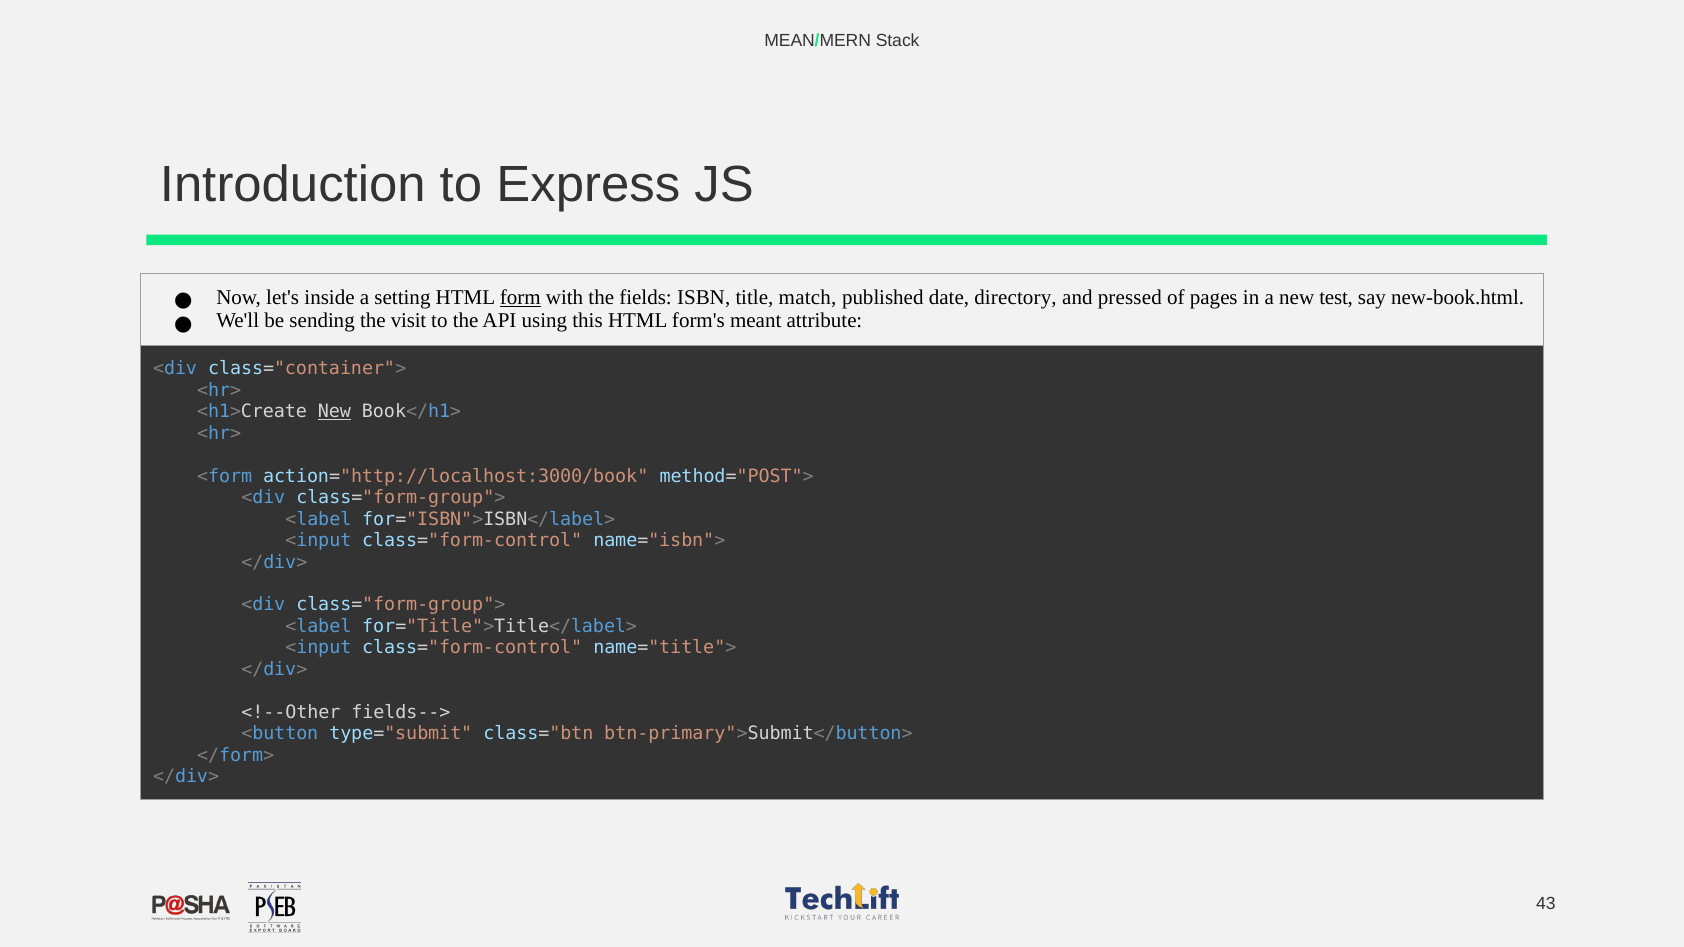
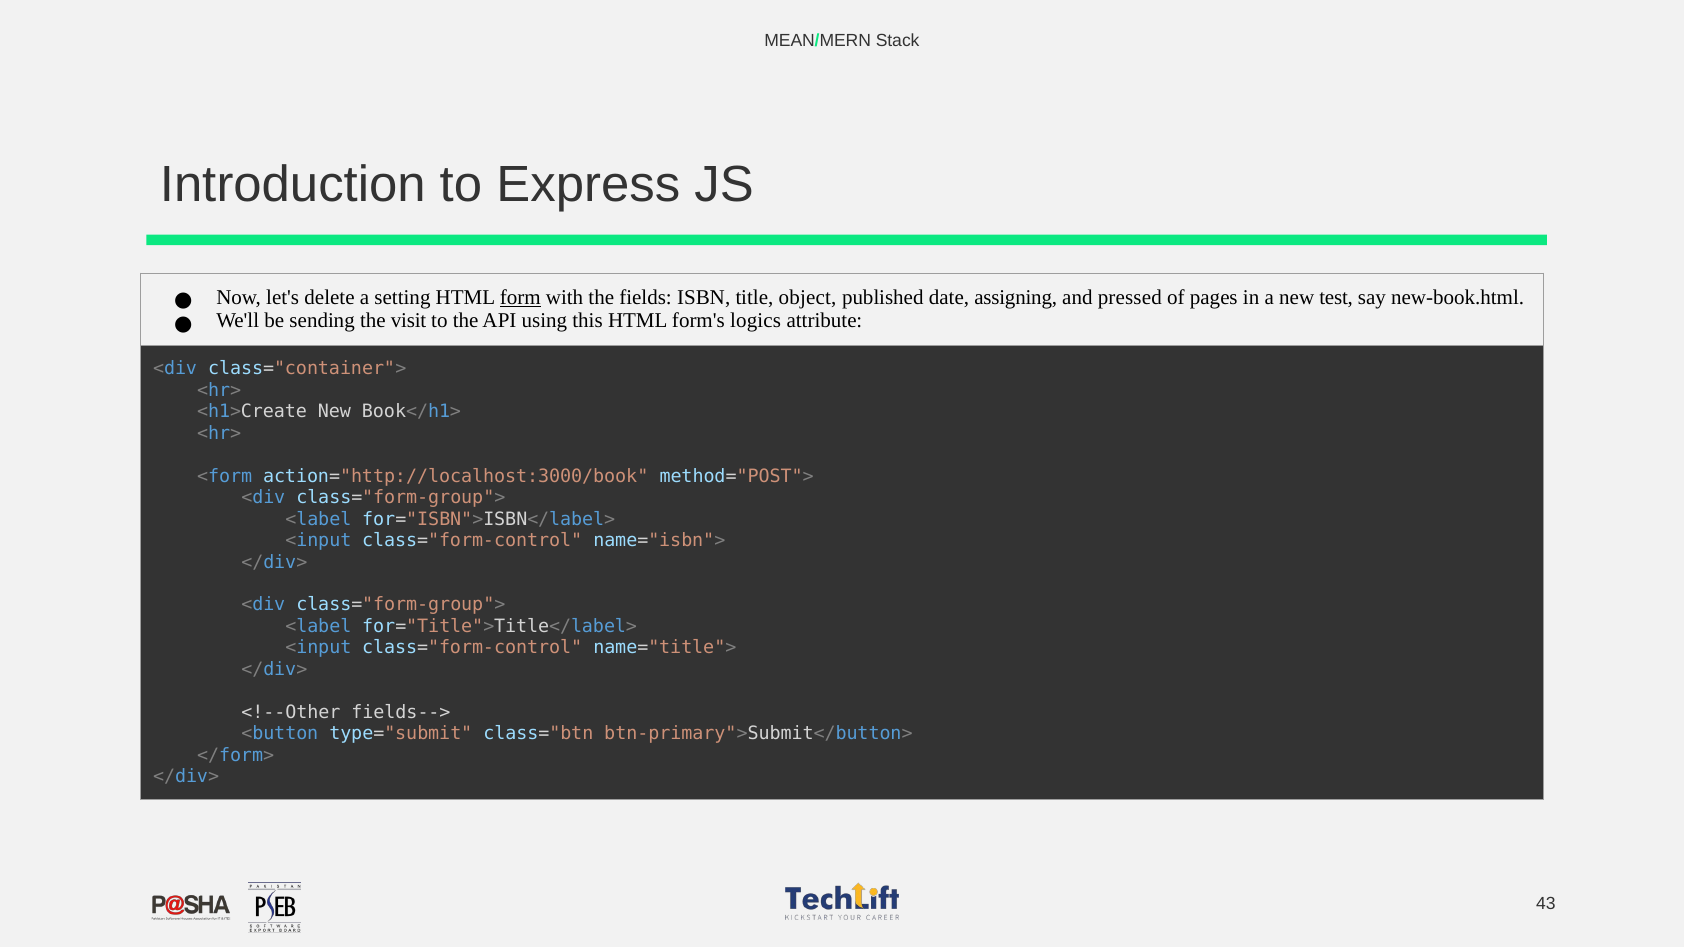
inside: inside -> delete (330, 298)
match: match -> object (808, 298)
directory: directory -> assigning (1016, 298)
meant: meant -> logics (756, 321)
New underline: present -> none (334, 412)
